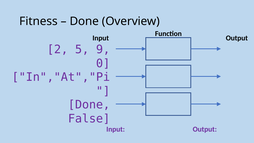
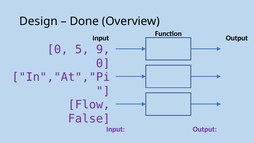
Fitness: Fitness -> Design (39, 21)
2: 2 -> 0 (58, 49)
Done: Done -> Flow (89, 105)
